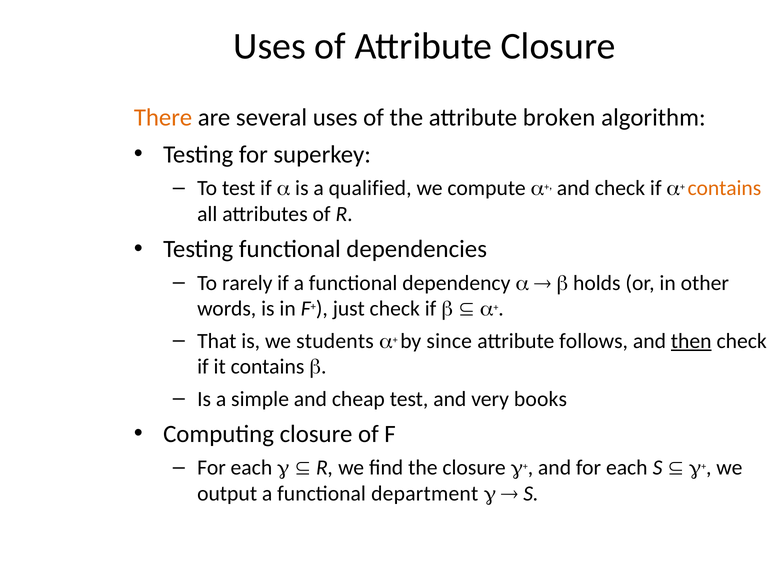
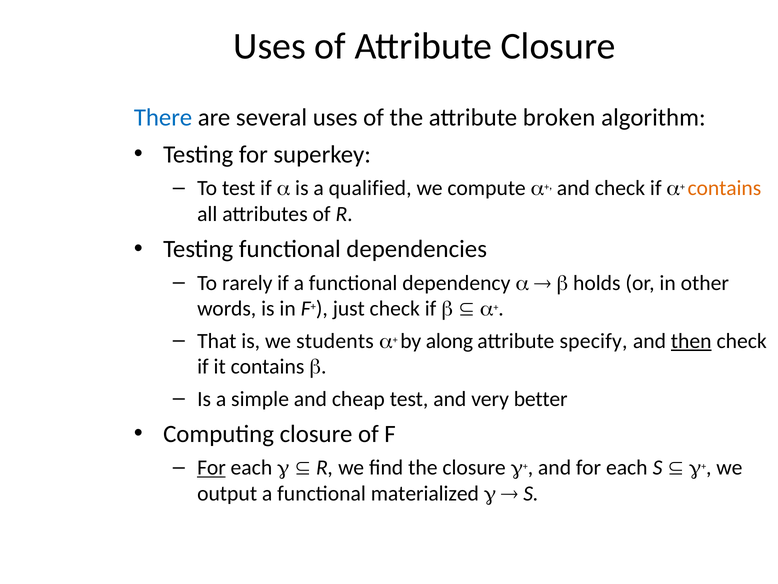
There colour: orange -> blue (163, 118)
since: since -> along (449, 341)
follows: follows -> specify (594, 341)
books: books -> better (541, 399)
For underline: none -> present (211, 467)
department: department -> materialized (425, 493)
